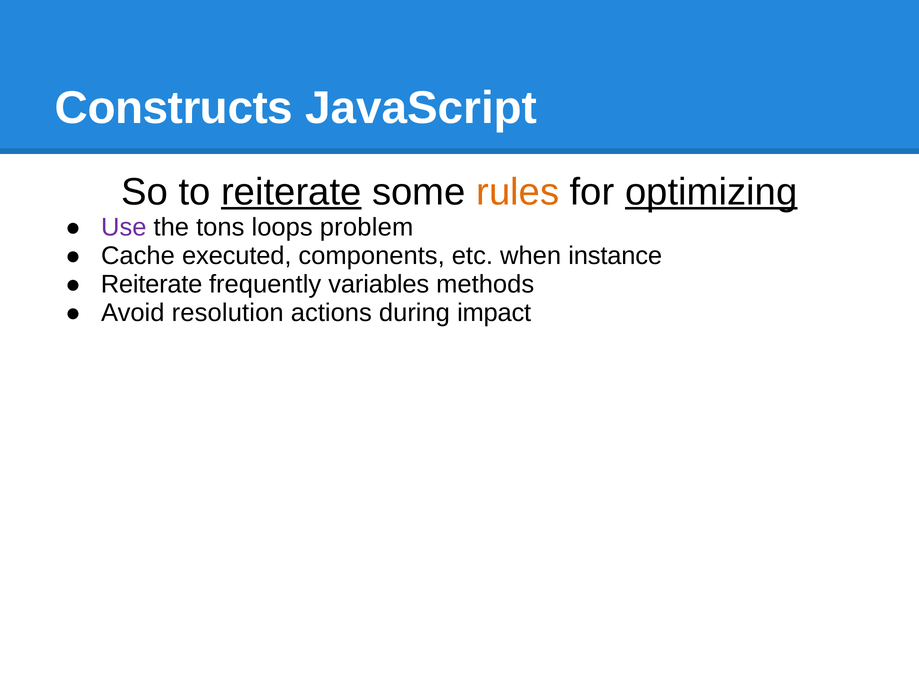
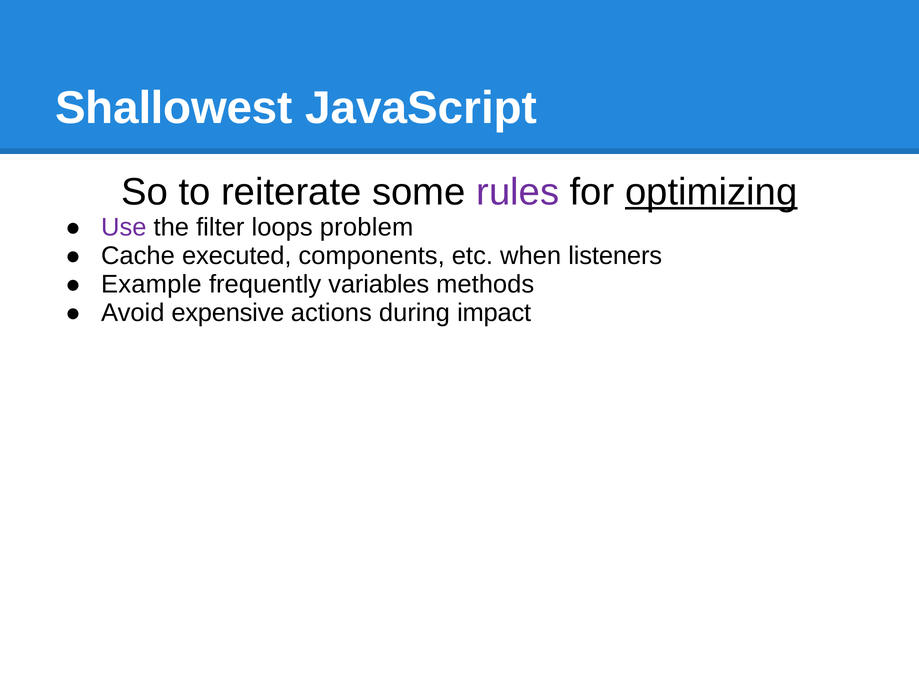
Constructs: Constructs -> Shallowest (174, 108)
reiterate underline: present -> none (291, 192)
rules colour: orange -> purple (518, 192)
tons: tons -> filter (220, 227)
instance: instance -> listeners (615, 256)
Reiterate: Reiterate -> Example (151, 284)
resolution: resolution -> expensive (228, 313)
